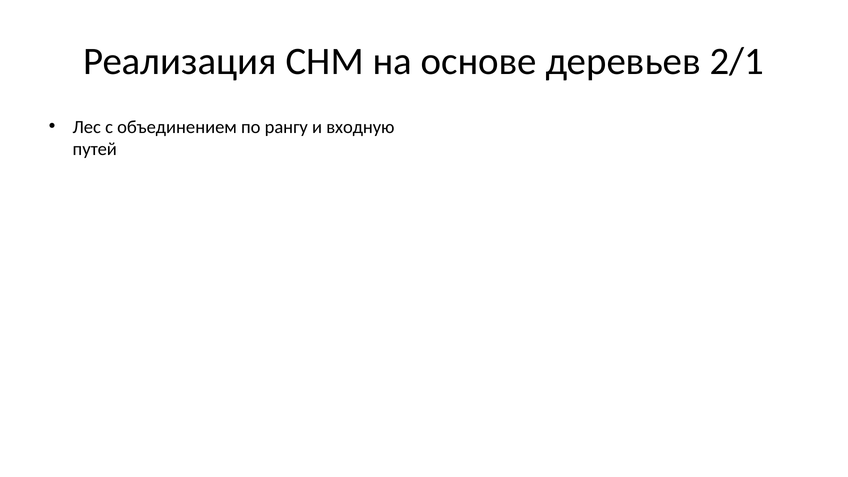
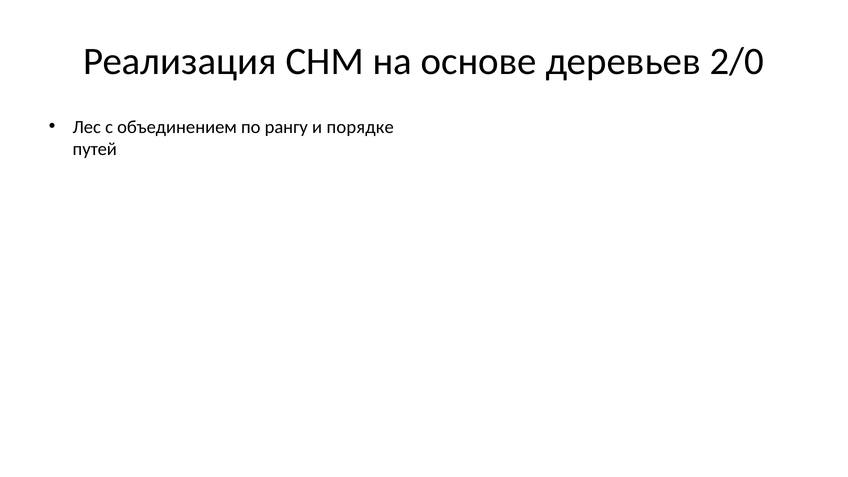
2/1: 2/1 -> 2/0 (737, 62)
входную: входную -> порядке (360, 127)
